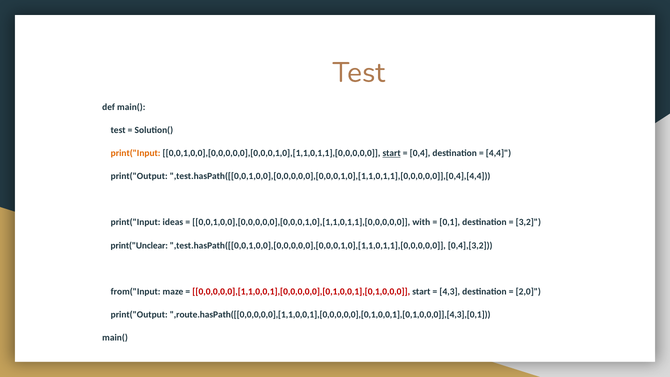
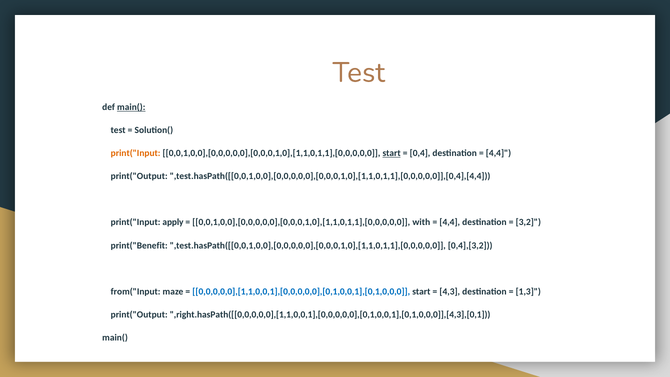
main( underline: none -> present (131, 107)
ideas: ideas -> apply (173, 222)
0,1: 0,1 -> 4,4 (450, 222)
print("Unclear: print("Unclear -> print("Benefit (139, 245)
0,0,0,0,0],[1,1,0,0,1],[0,0,0,0,0],[0,1,0,0,1],[0,1,0,0,0 colour: red -> blue (301, 291)
2,0: 2,0 -> 1,3 (528, 291)
,route.hasPath([[0,0,0,0,0],[1,1,0,0,1],[0,0,0,0,0],[0,1,0,0,1],[0,1,0,0,0]],[4,3],[0,1: ,route.hasPath([[0,0,0,0,0],[1,1,0,0,1],[0,0,0,0,0],[0,1,0,0,1],[0,1,0,0,0]],[4,3],[0,1 -> ,right.hasPath([[0,0,0,0,0],[1,1,0,0,1],[0,0,0,0,0],[0,1,0,0,1],[0,1,0,0,0]],[4,3],[0,1 (330, 314)
